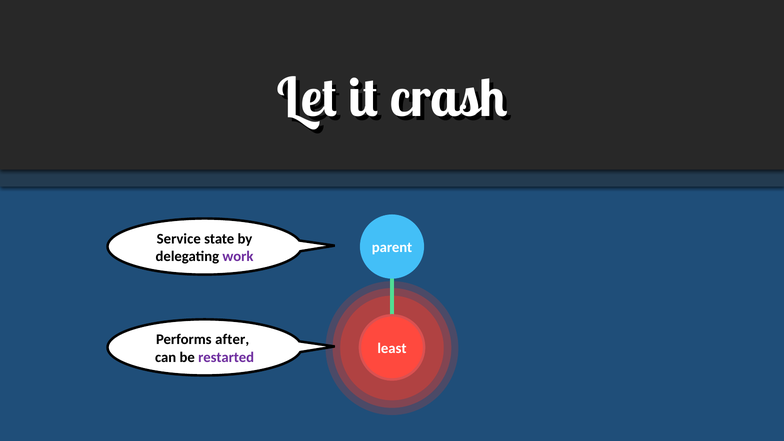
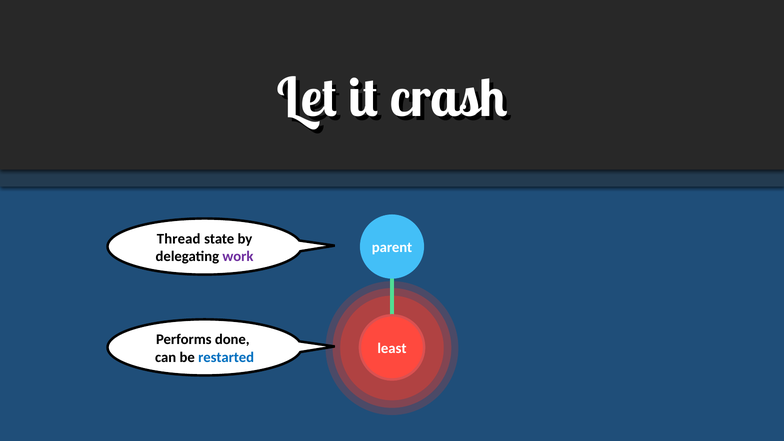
Service: Service -> Thread (179, 239)
after: after -> done (232, 340)
restarted colour: purple -> blue (226, 357)
